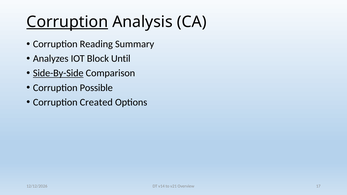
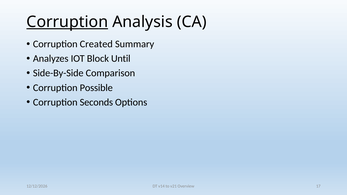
Reading: Reading -> Created (96, 44)
Side-By-Side underline: present -> none (58, 73)
Created: Created -> Seconds (96, 102)
